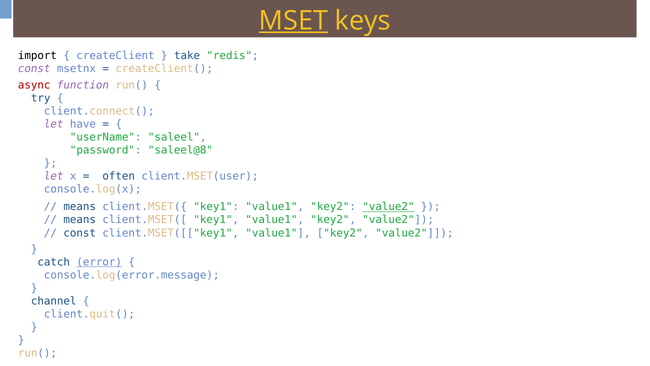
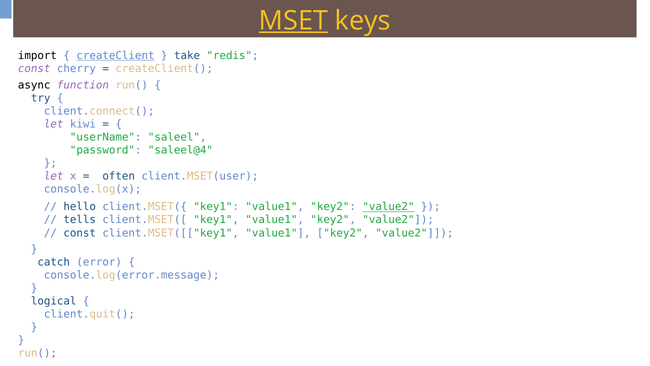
createClient underline: none -> present (115, 56)
msetnx: msetnx -> cherry (76, 69)
async colour: red -> black (34, 85)
have: have -> kiwi (83, 124)
saleel@8: saleel@8 -> saleel@4 (180, 150)
means: means -> hello (80, 207)
means: means -> tells (80, 220)
error underline: present -> none (99, 262)
channel: channel -> logical (54, 301)
